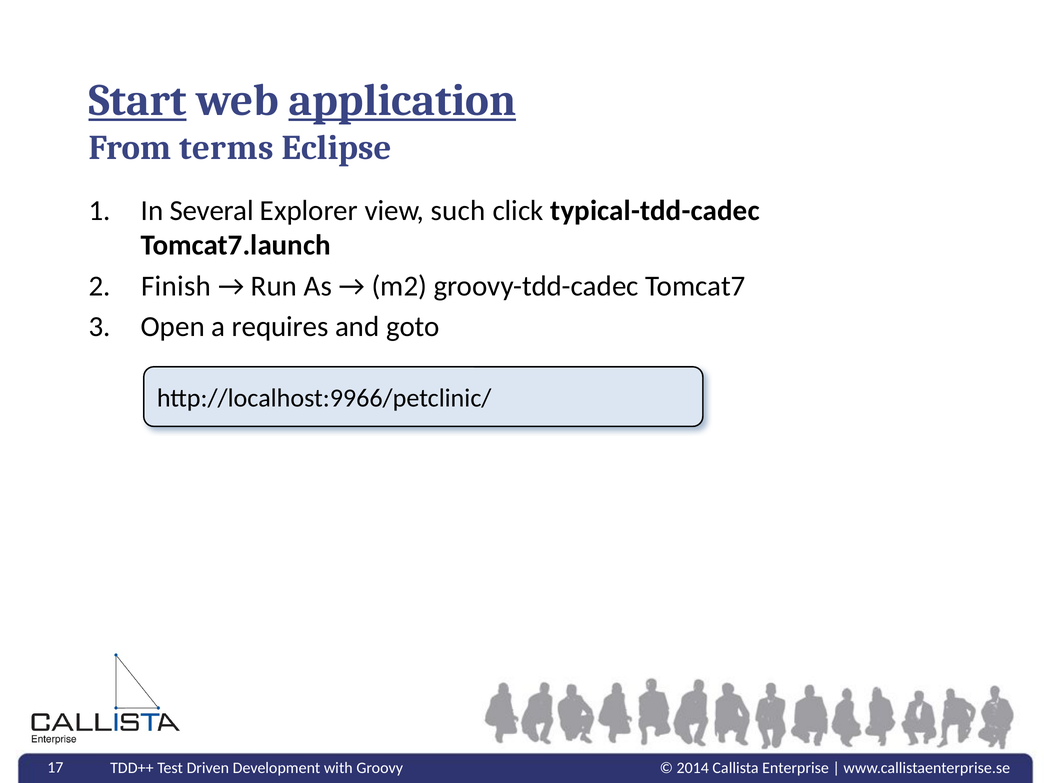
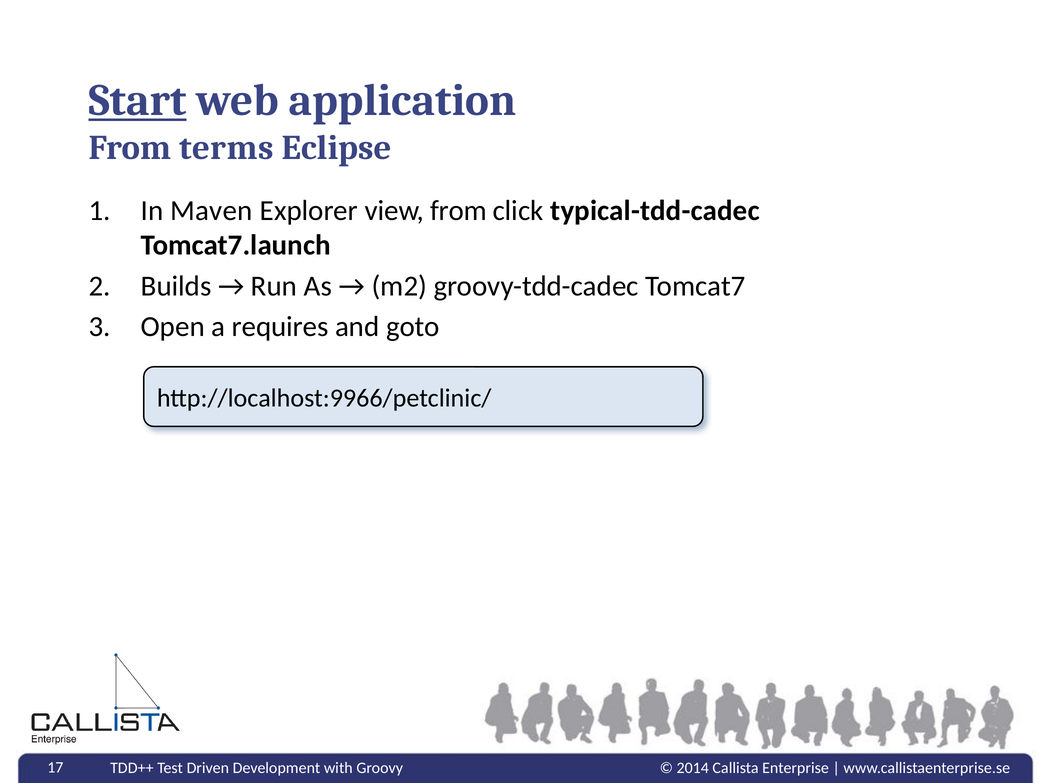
application underline: present -> none (402, 100)
Several: Several -> Maven (211, 211)
view such: such -> from (459, 211)
Finish: Finish -> Builds (176, 286)
